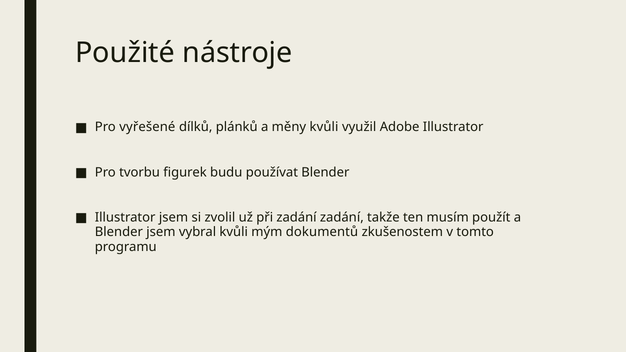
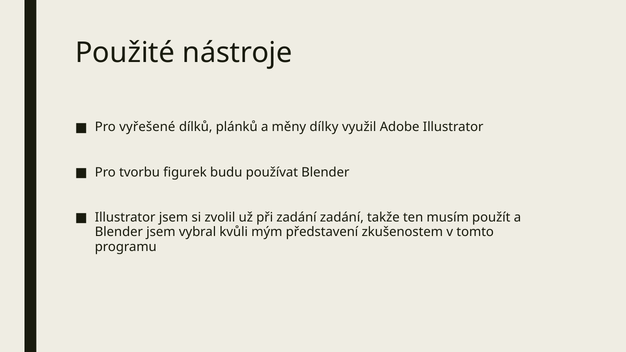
měny kvůli: kvůli -> dílky (324, 127)
dokumentů: dokumentů -> představení (322, 232)
